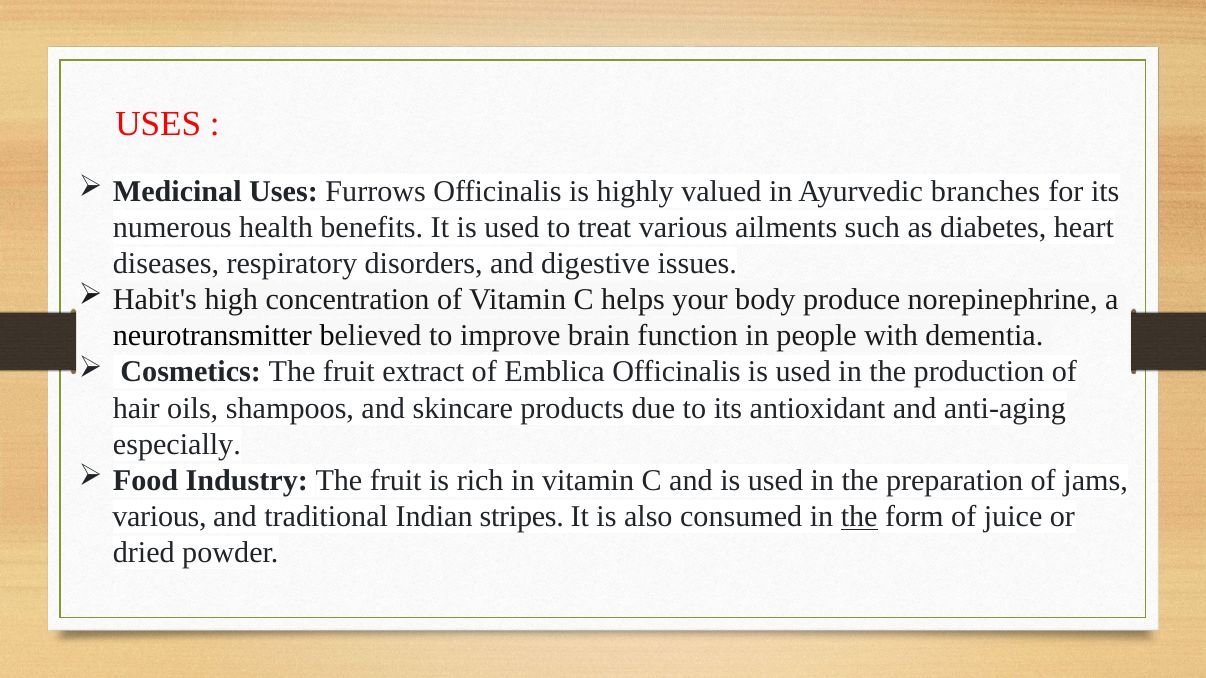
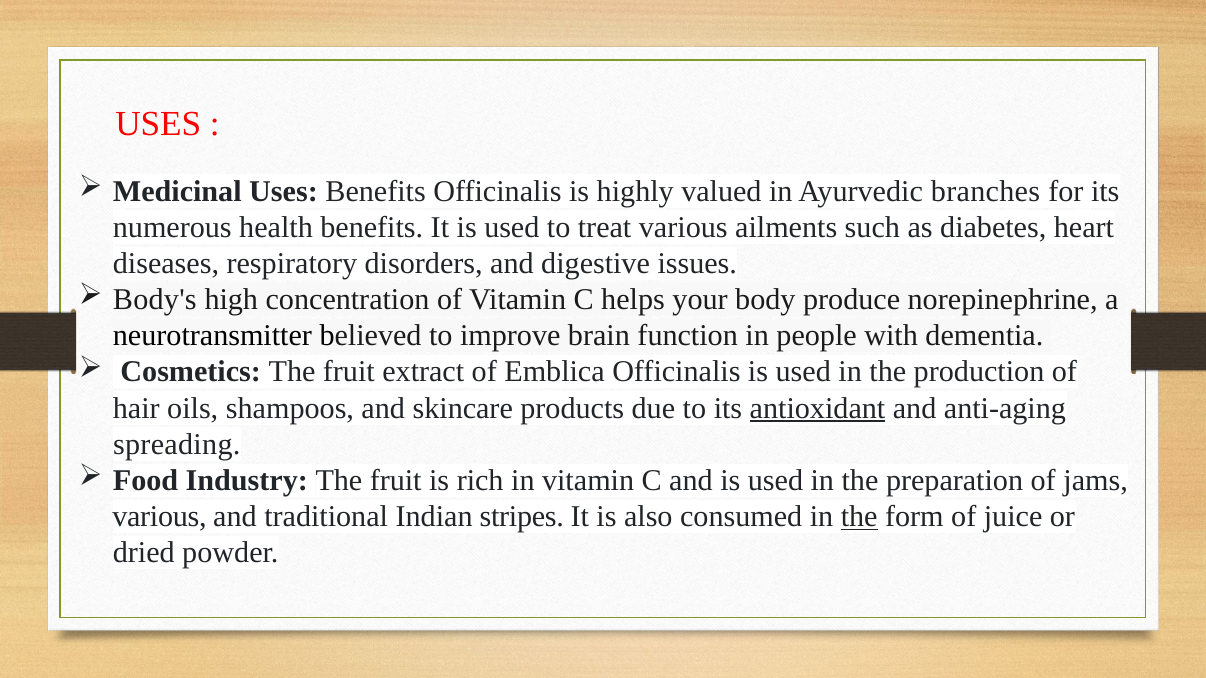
Uses Furrows: Furrows -> Benefits (376, 191)
Habit's: Habit's -> Body's (155, 300)
antioxidant underline: none -> present (818, 408)
especially: especially -> spreading (177, 445)
